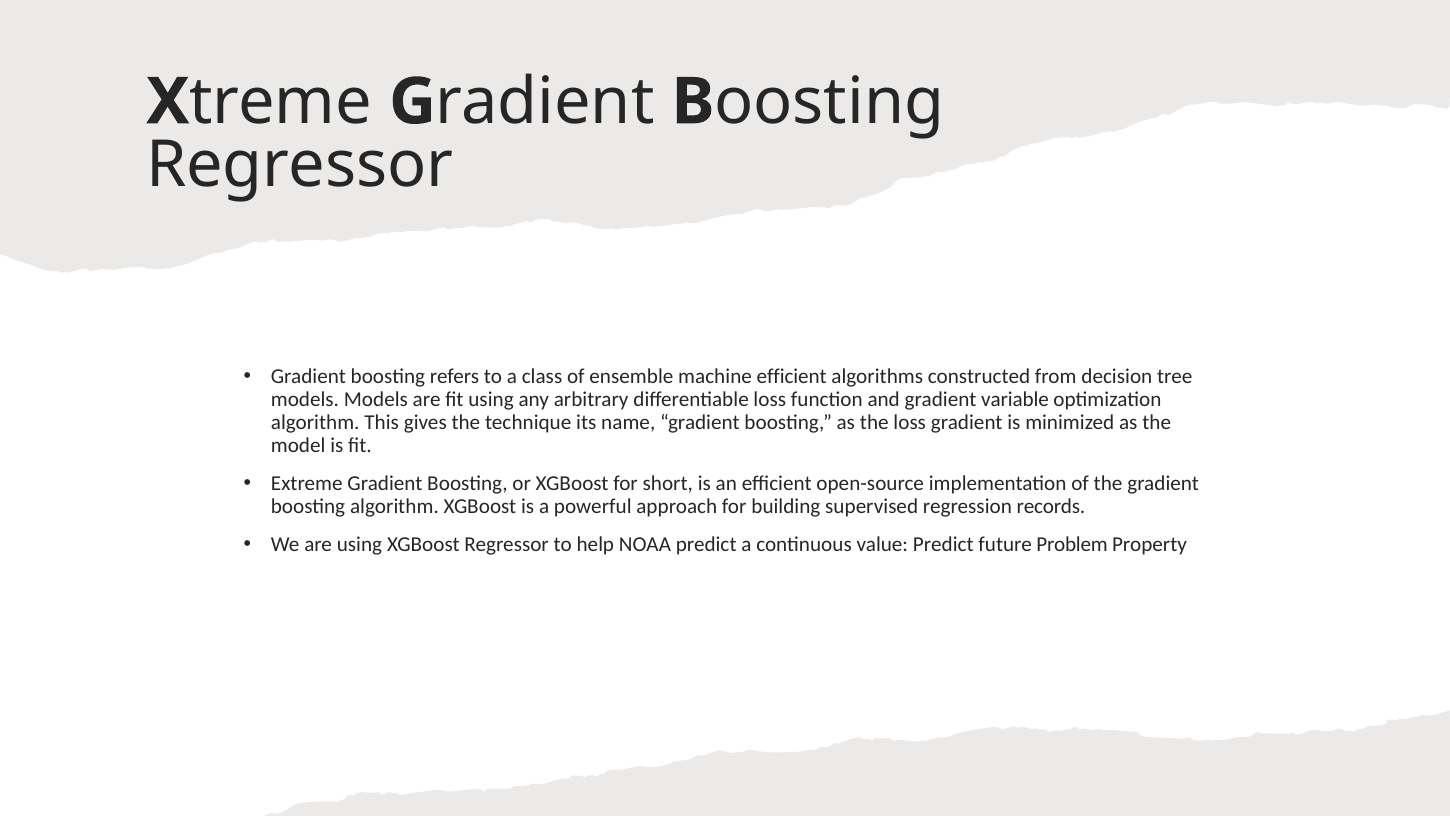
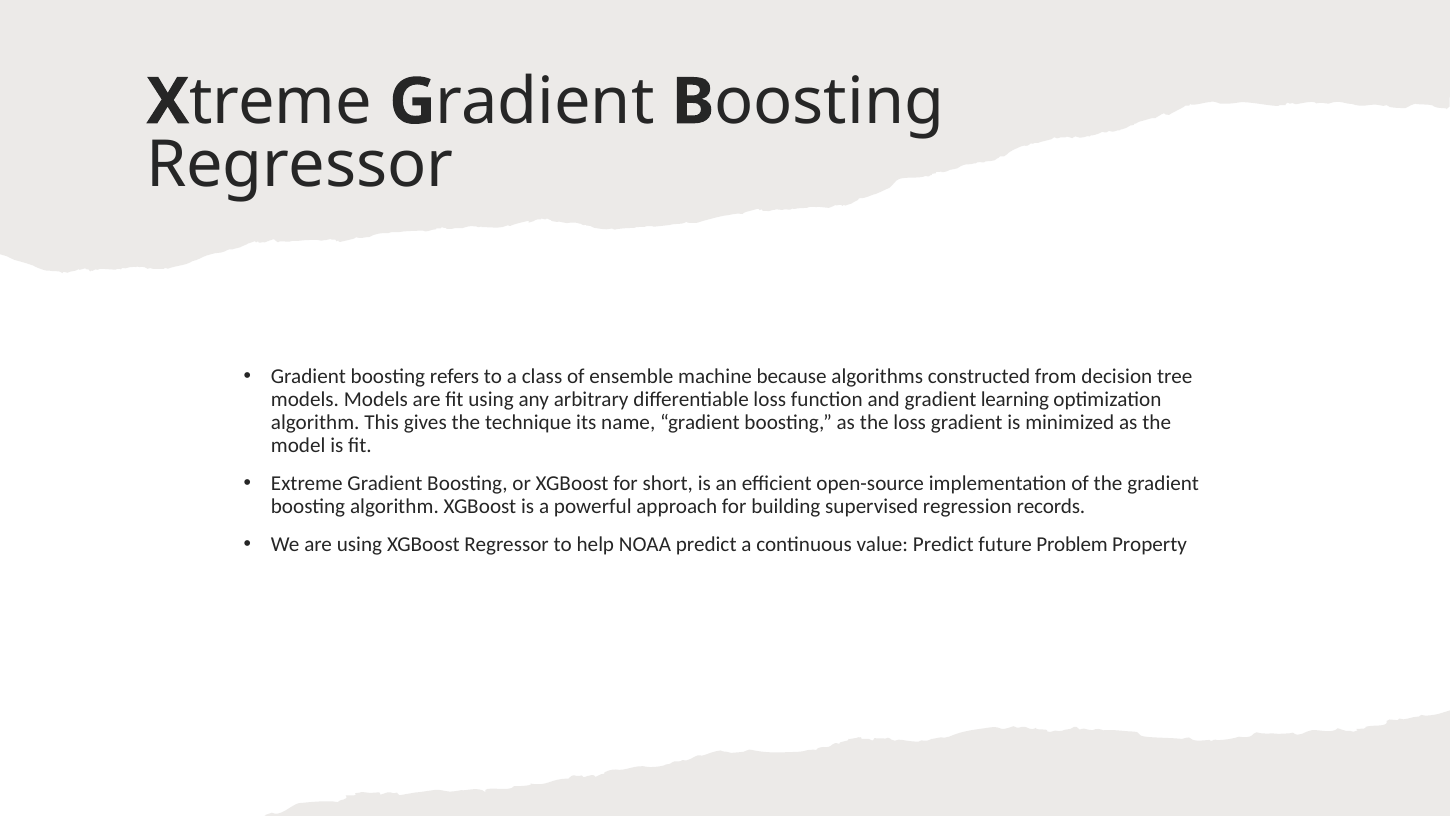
machine efficient: efficient -> because (792, 376)
variable: variable -> learning (1015, 399)
